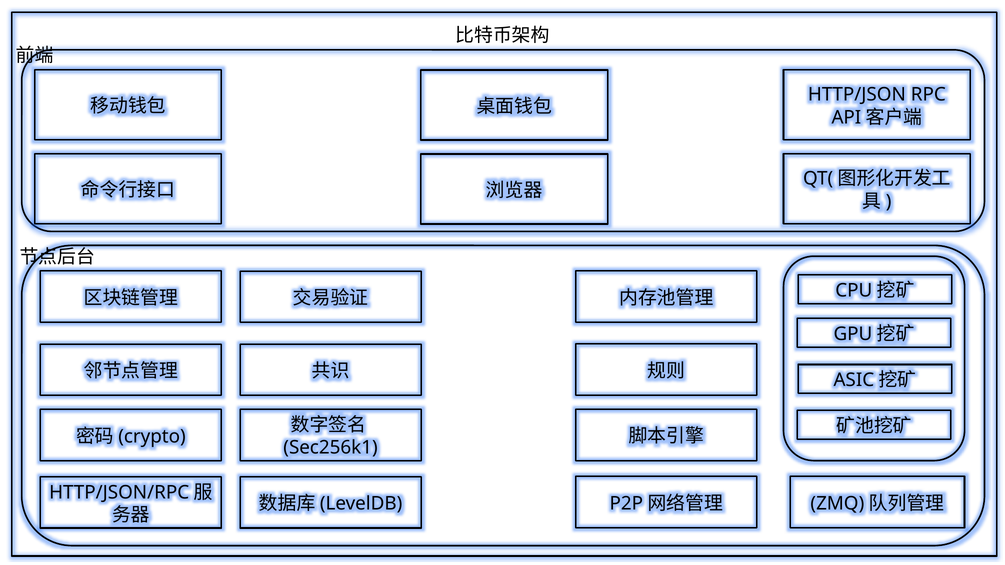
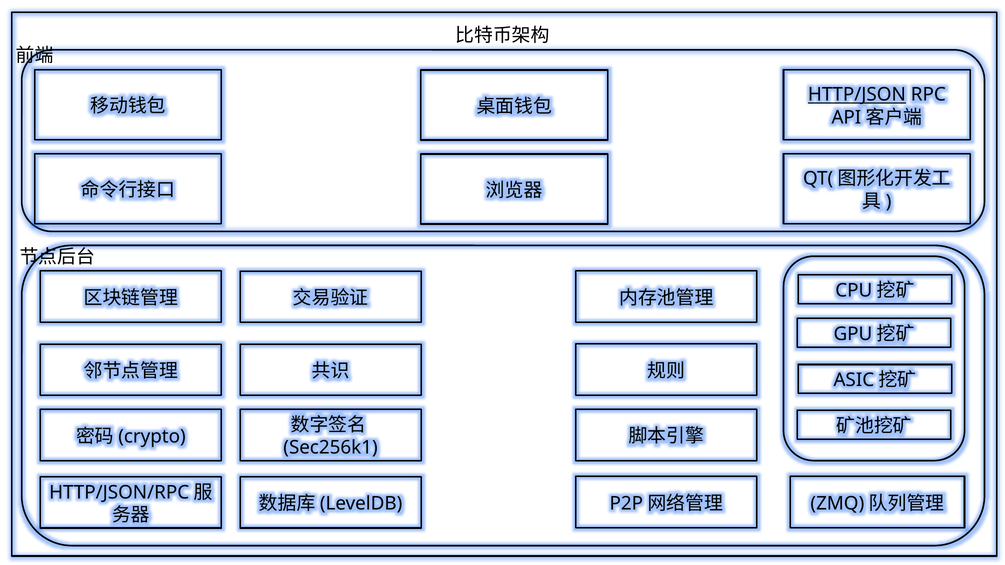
HTTP/JSON underline: none -> present (857, 95)
